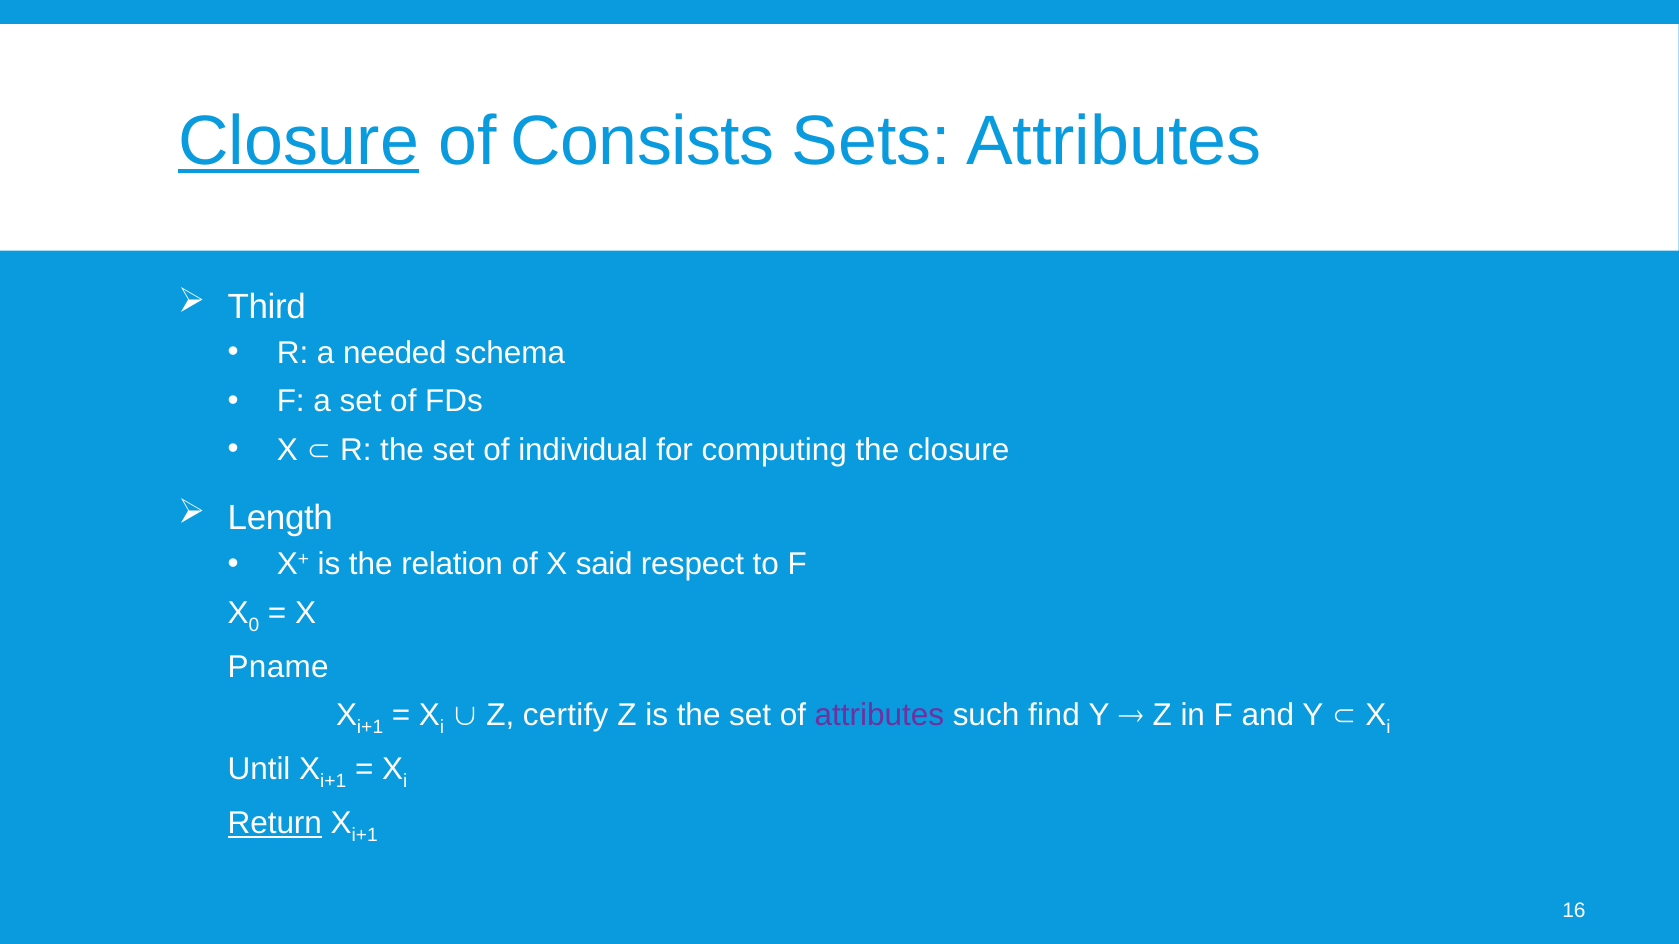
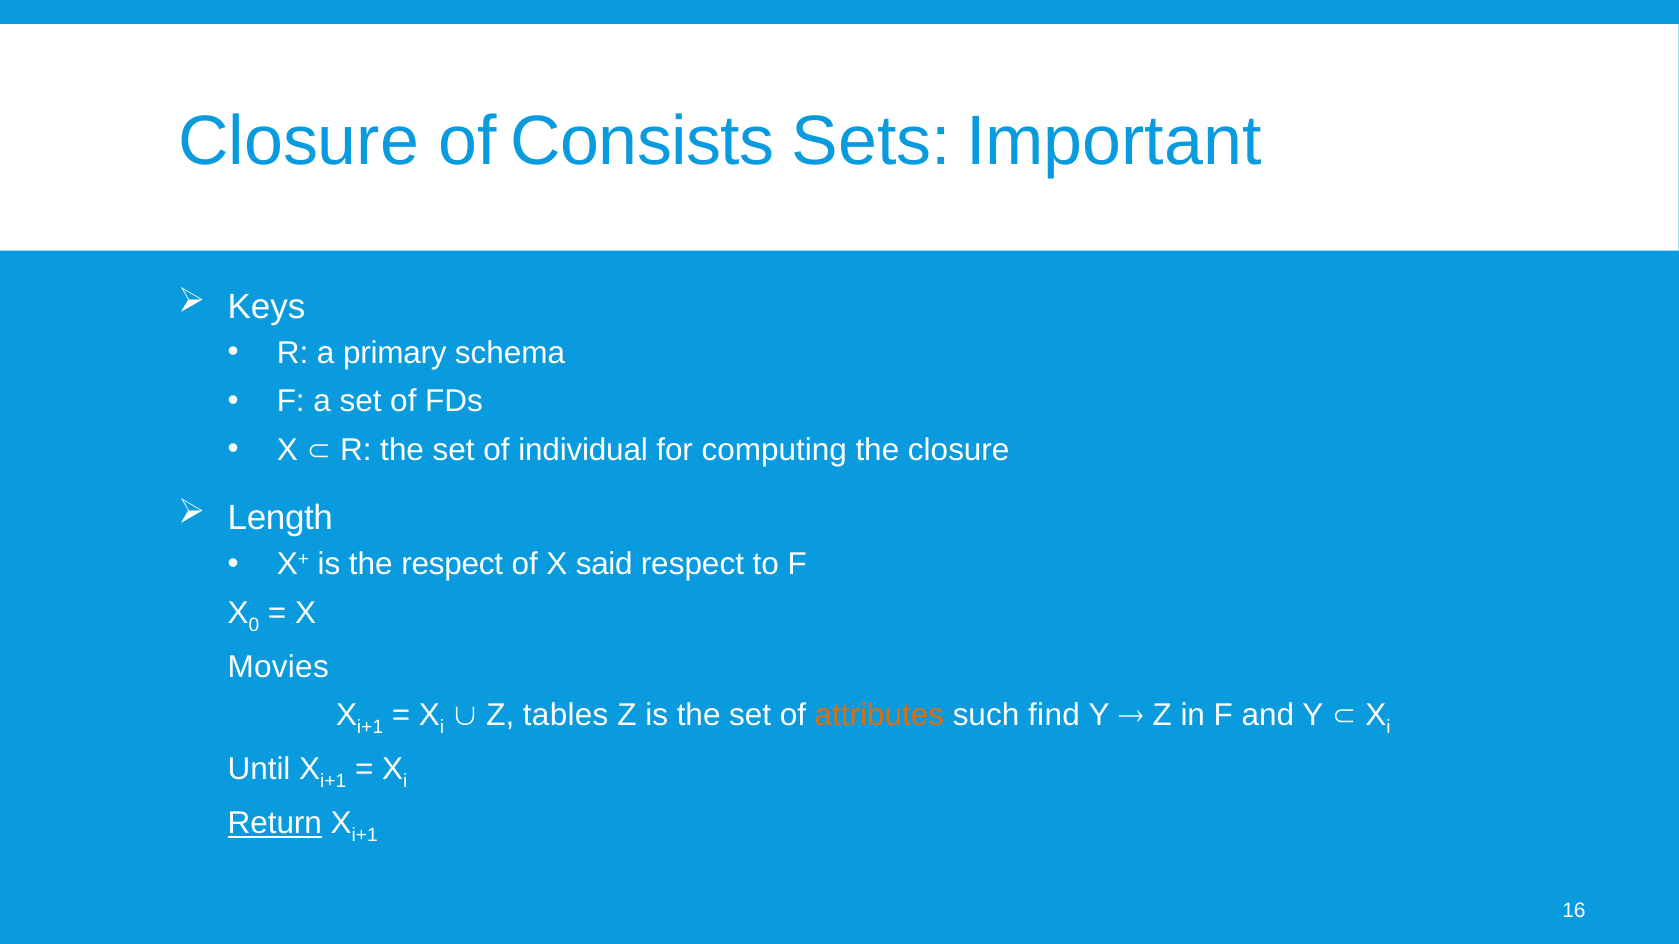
Closure underline: present -> none (299, 141)
Sets Attributes: Attributes -> Important (1114, 141)
Third: Third -> Keys (267, 307)
needed: needed -> primary (395, 353)
the relation: relation -> respect (452, 565)
Pname: Pname -> Movies (278, 667)
certify: certify -> tables (566, 715)
attributes colour: purple -> orange (879, 715)
